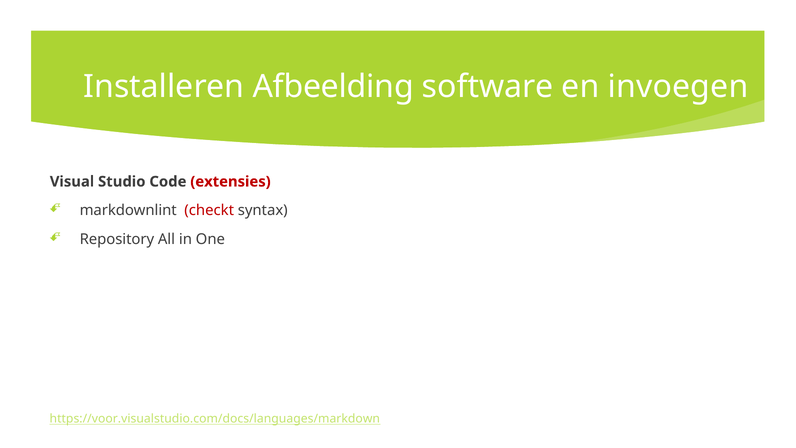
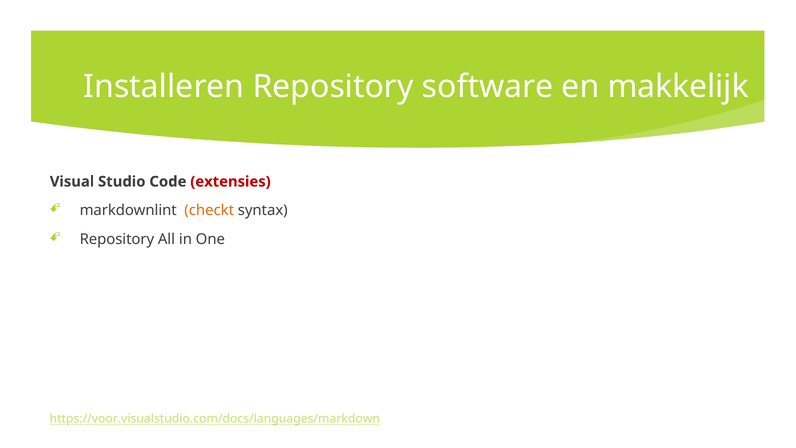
Installeren Afbeelding: Afbeelding -> Repository (333, 86)
invoegen: invoegen -> makkelijk (678, 86)
checkt colour: red -> orange (209, 210)
